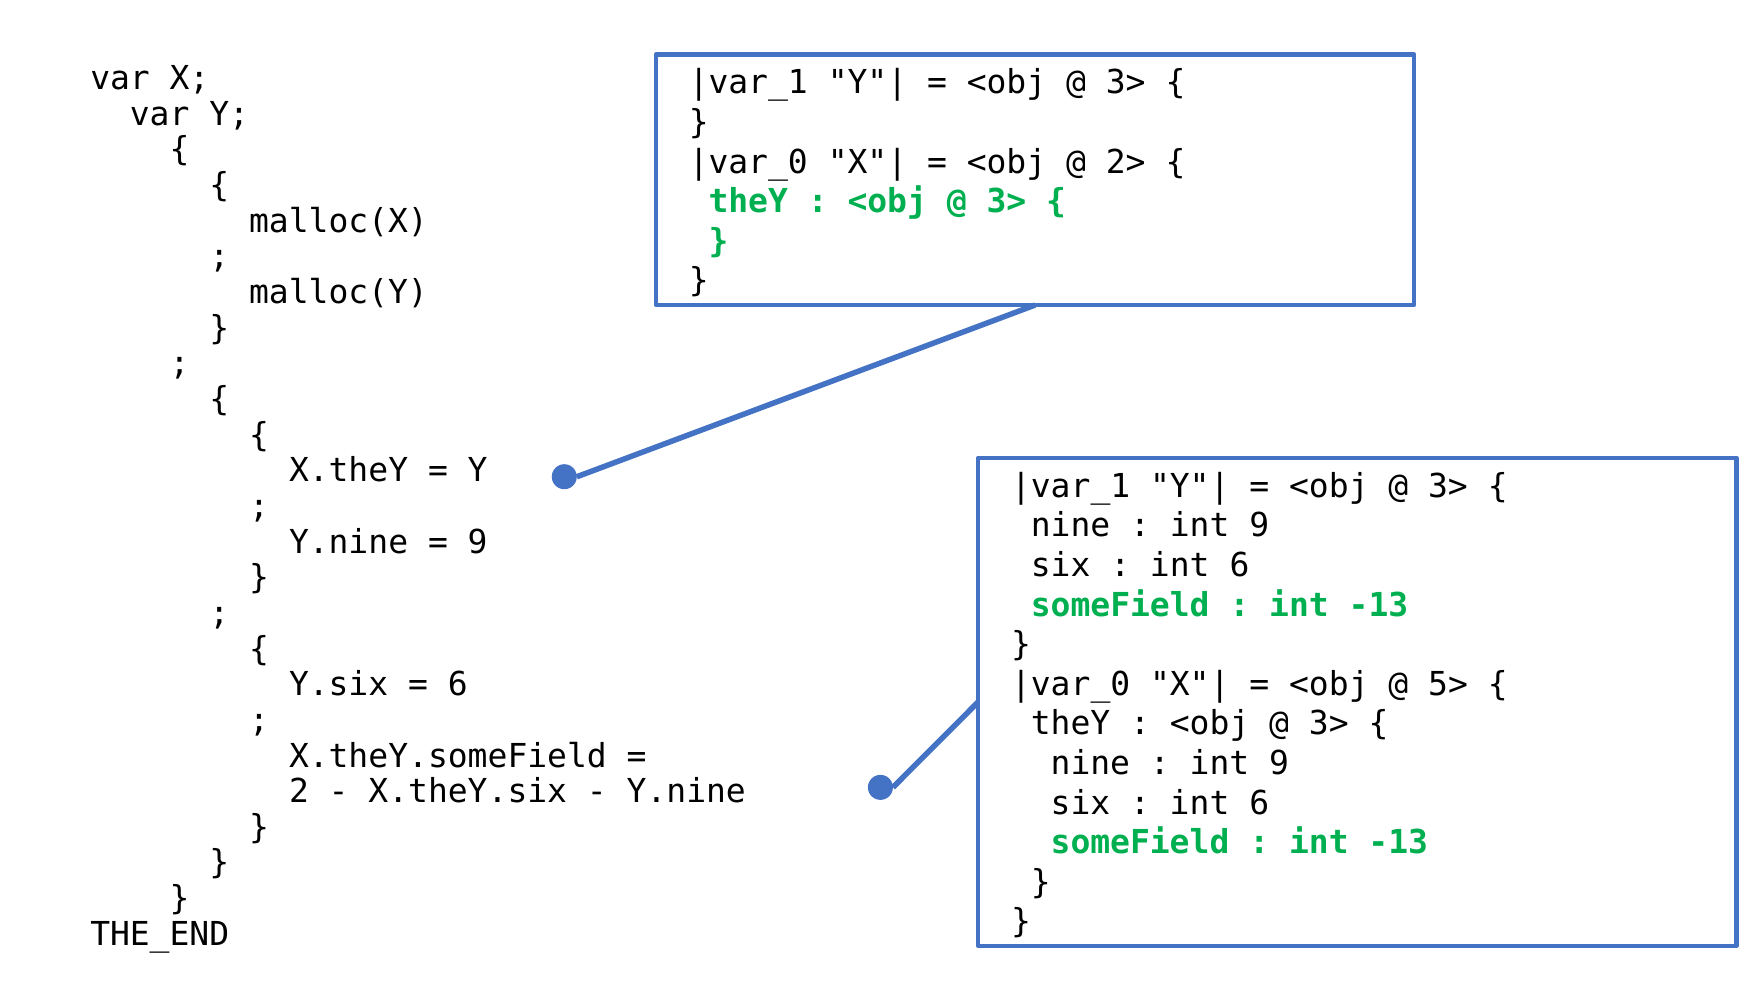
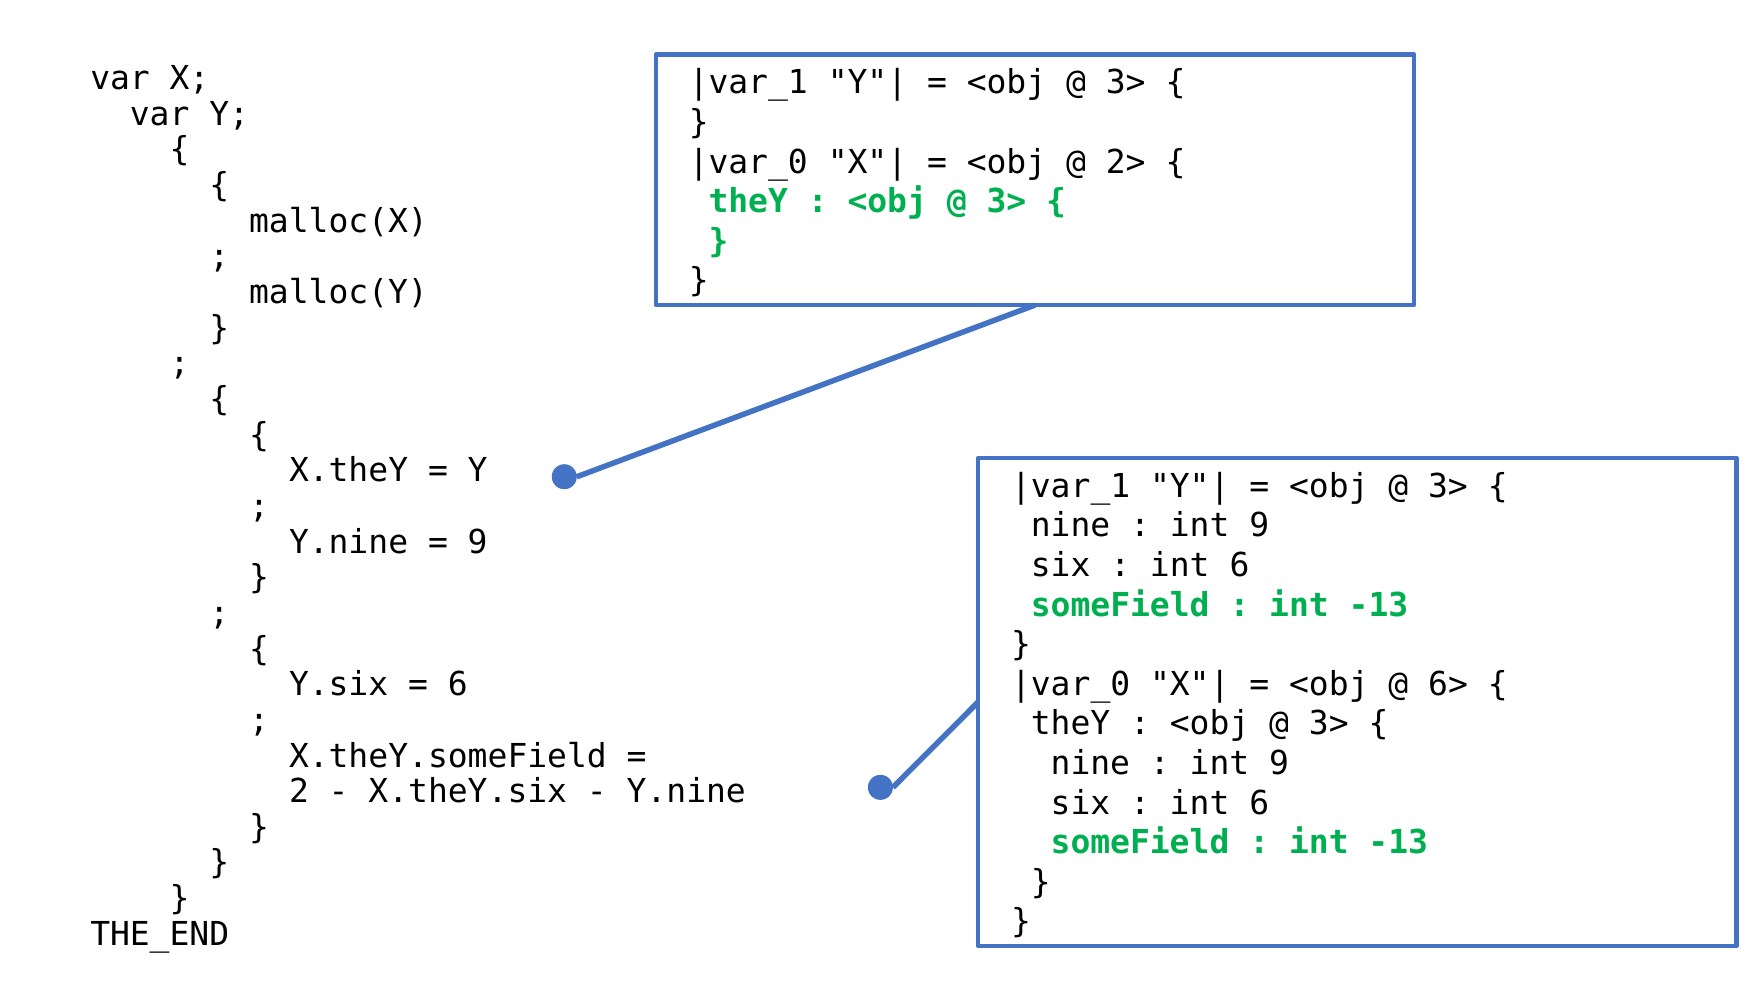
5>: 5> -> 6> (1448, 685)
